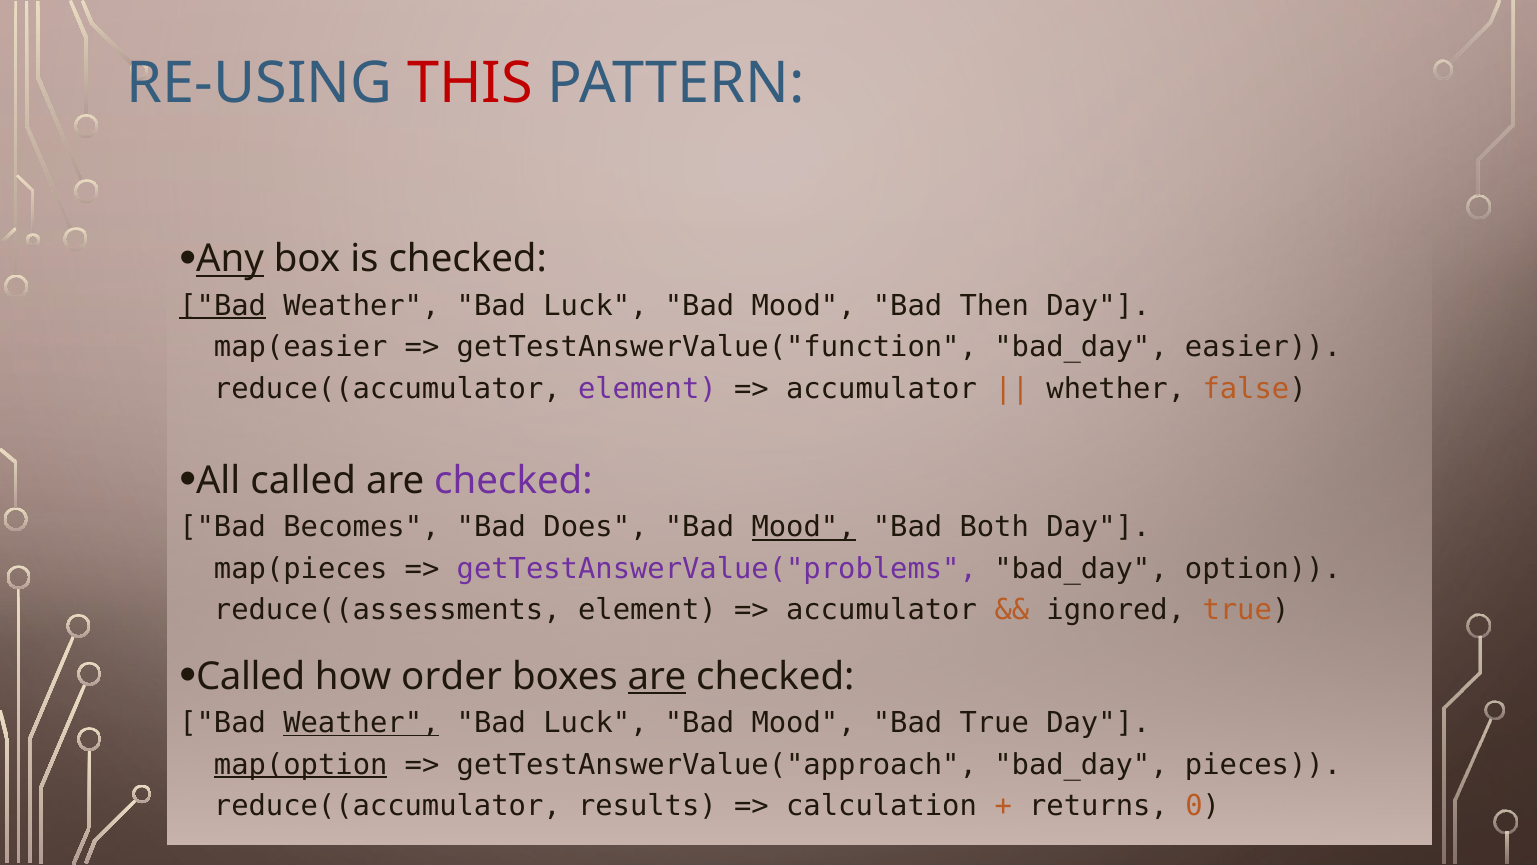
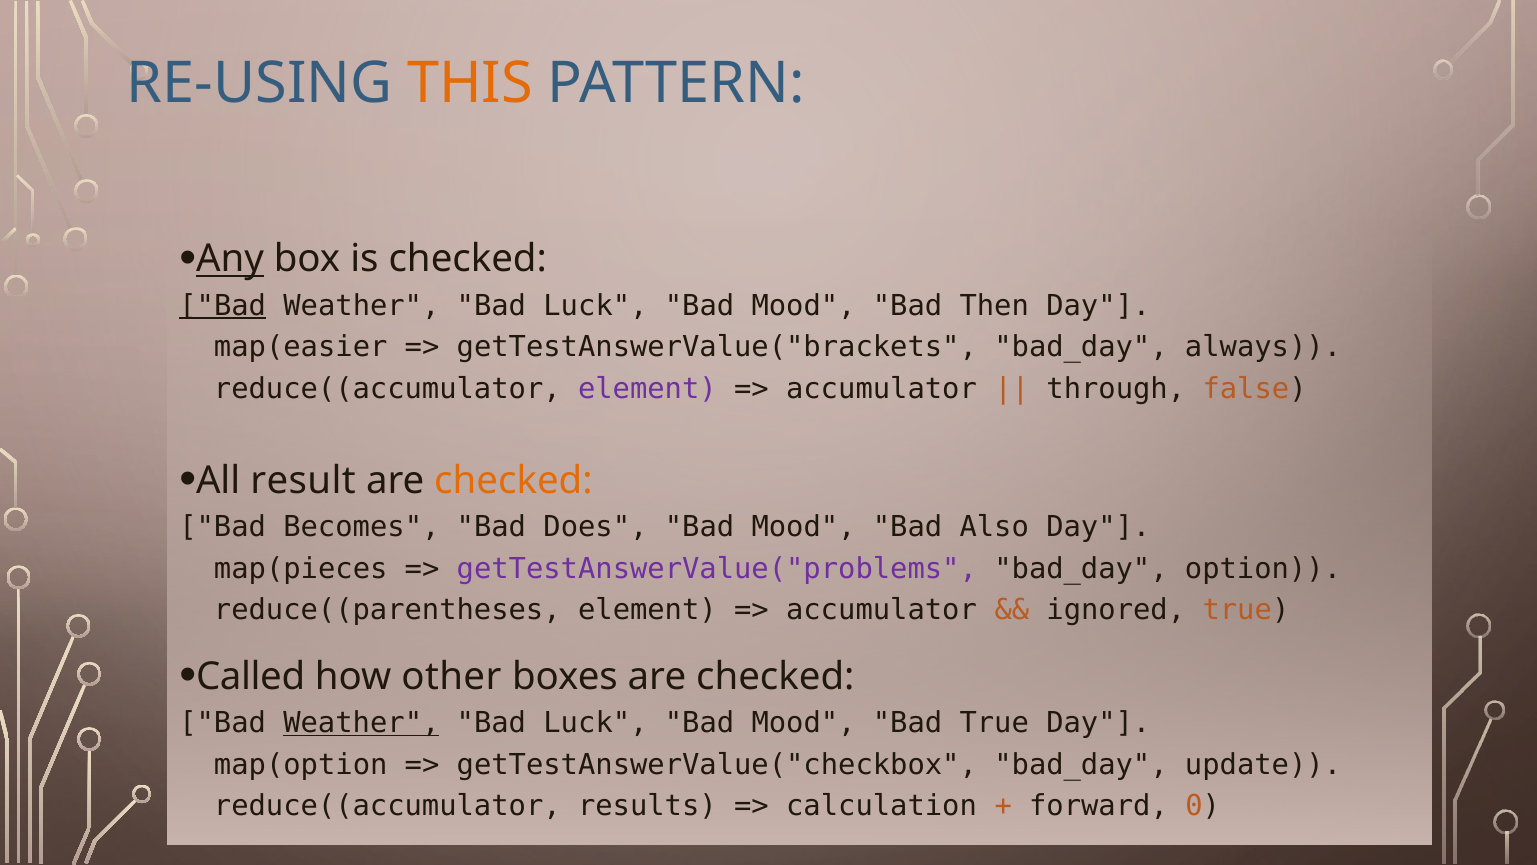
THIS colour: red -> orange (470, 83)
getTestAnswerValue("function: getTestAnswerValue("function -> getTestAnswerValue("brackets (717, 347)
easier: easier -> always (1263, 347)
whether: whether -> through (1116, 389)
All called: called -> result (303, 480)
checked colour: purple -> orange (513, 480)
Mood underline: present -> none (804, 527)
Both: Both -> Also (994, 527)
reduce((assessments: reduce((assessments -> reduce((parentheses (387, 610)
order: order -> other (451, 676)
are underline: present -> none (657, 676)
map(option underline: present -> none (301, 764)
getTestAnswerValue("approach: getTestAnswerValue("approach -> getTestAnswerValue("checkbox (717, 764)
pieces: pieces -> update (1263, 764)
returns: returns -> forward (1099, 806)
